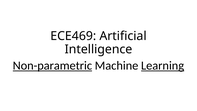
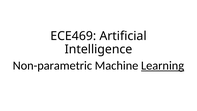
Non-parametric underline: present -> none (52, 66)
